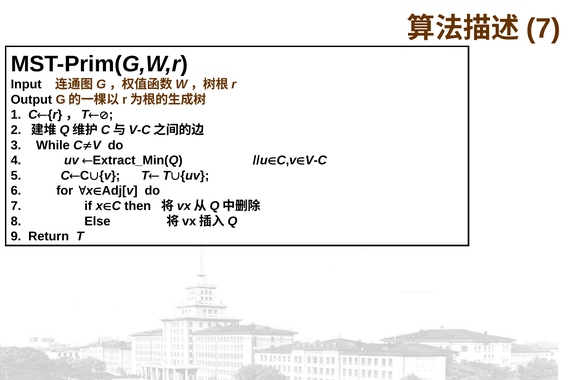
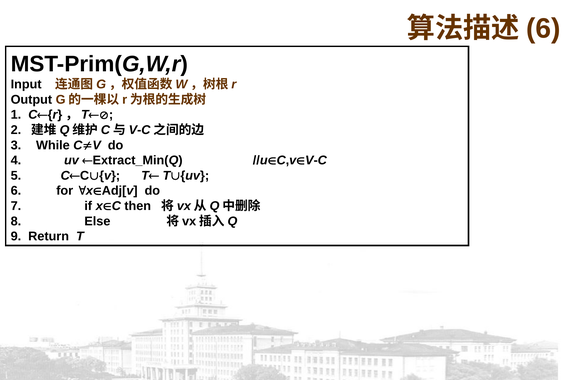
7: 7 -> 6 (543, 29)
